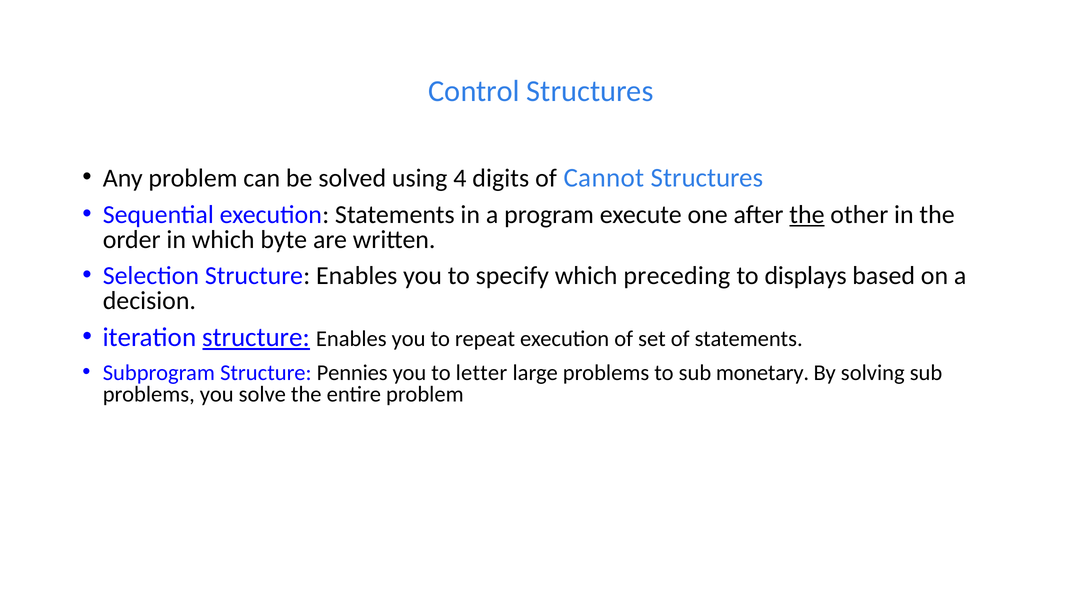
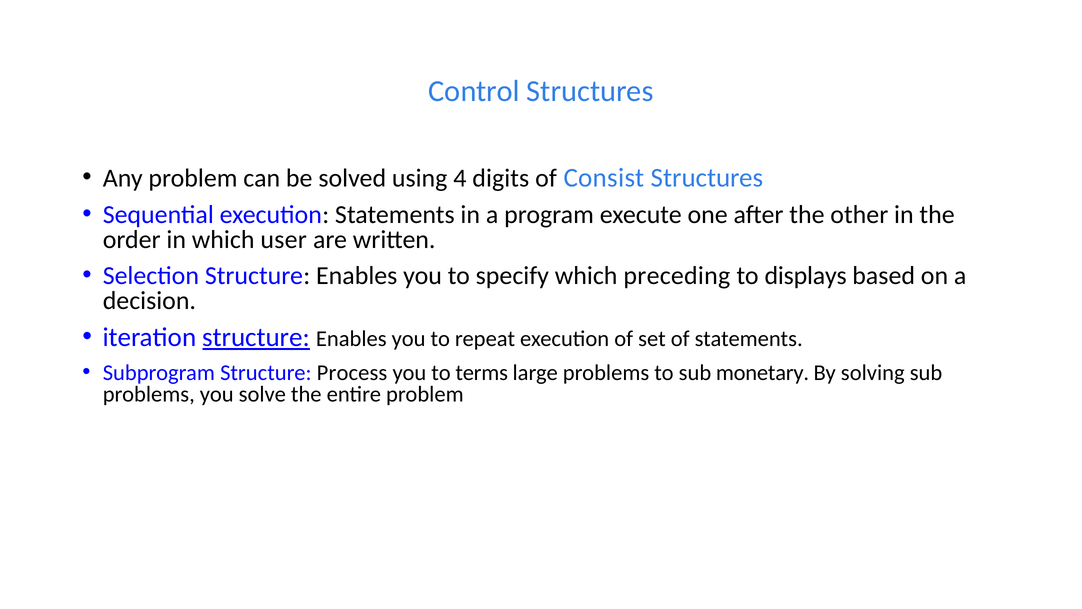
Cannot: Cannot -> Consist (604, 178)
the underline: present -> none (807, 215)
byte: byte -> user (284, 240)
Pennies: Pennies -> Process (352, 372)
letter: letter -> terms (482, 372)
